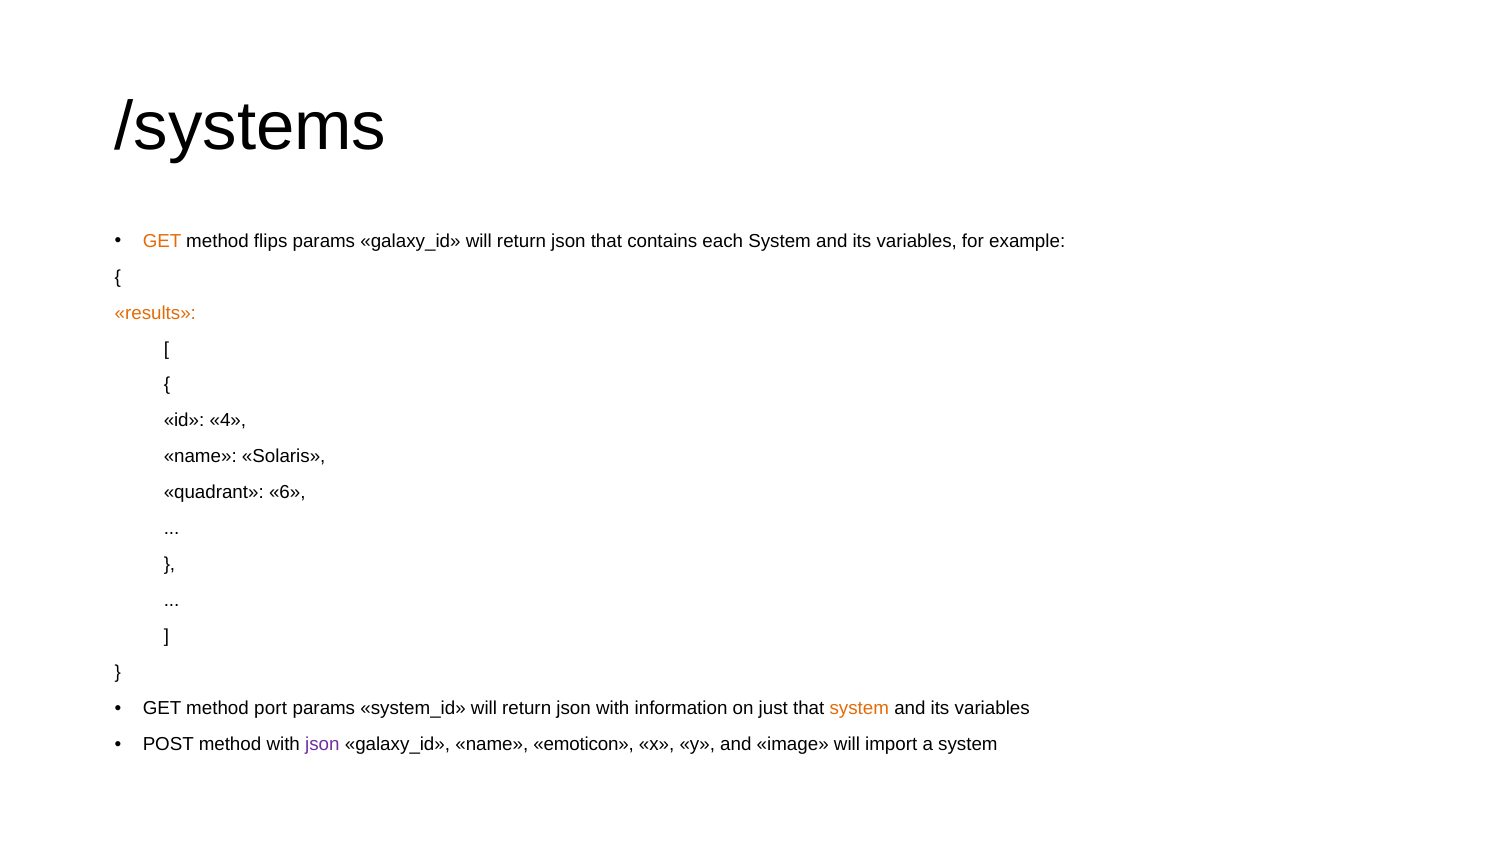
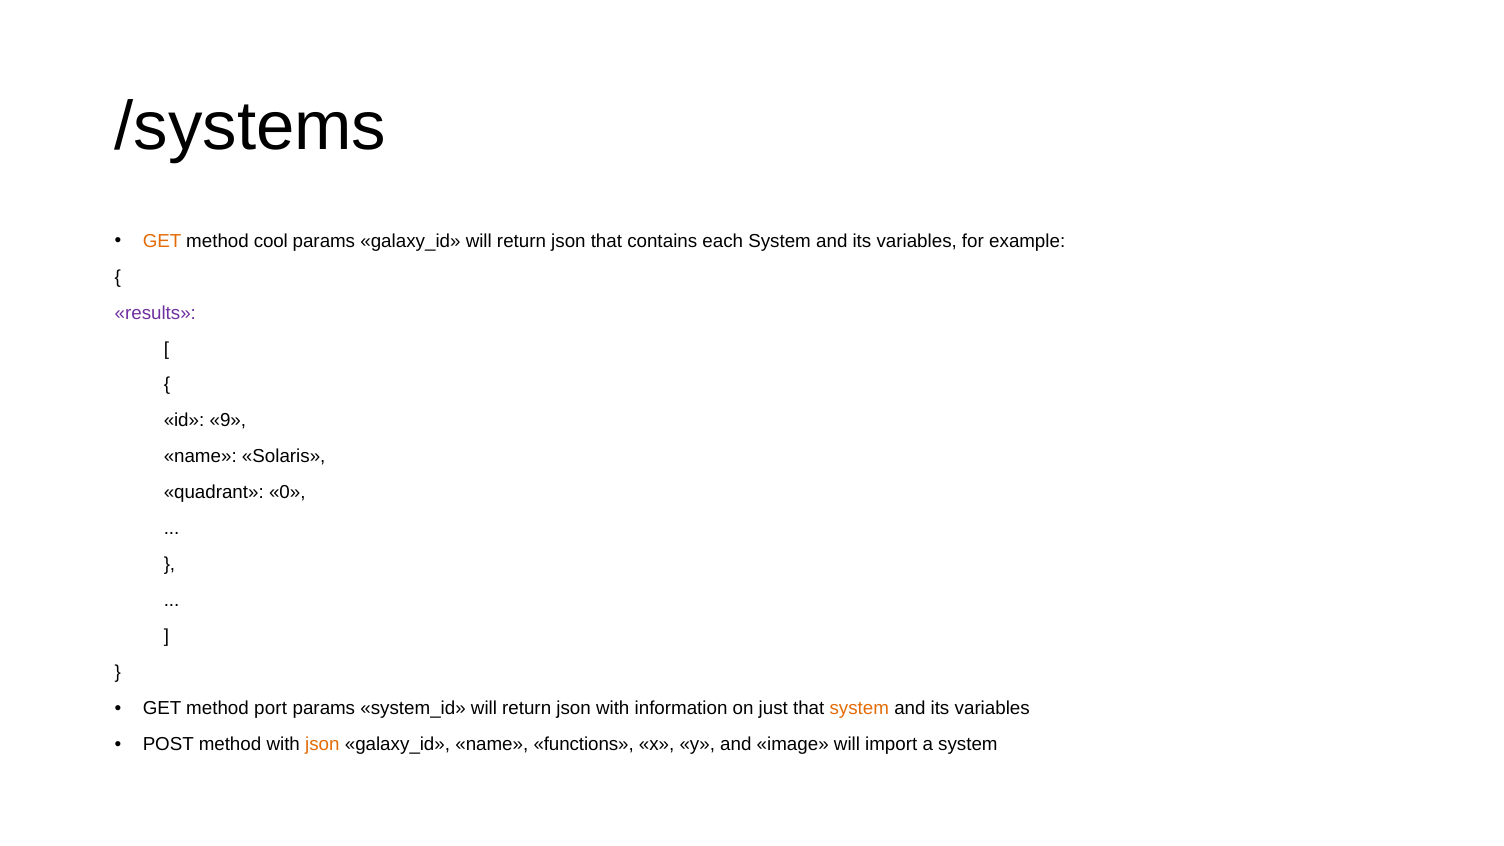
flips: flips -> cool (271, 241)
results colour: orange -> purple (155, 313)
4: 4 -> 9 (228, 421)
6: 6 -> 0 (287, 493)
json colour: purple -> orange (322, 744)
emoticon: emoticon -> functions (584, 744)
